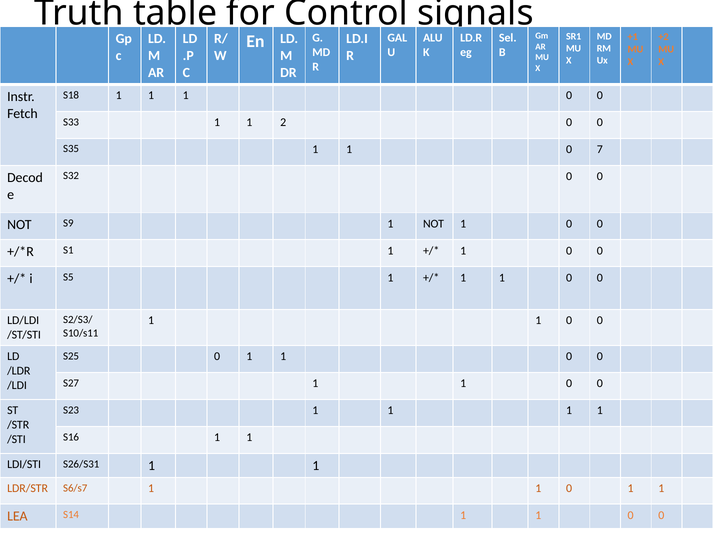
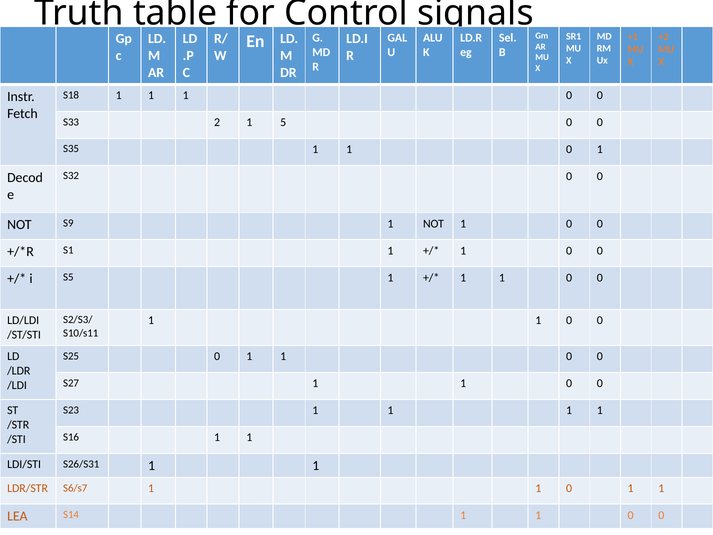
S33 1: 1 -> 2 (217, 122)
2: 2 -> 5 (283, 122)
7: 7 -> 1 (600, 149)
